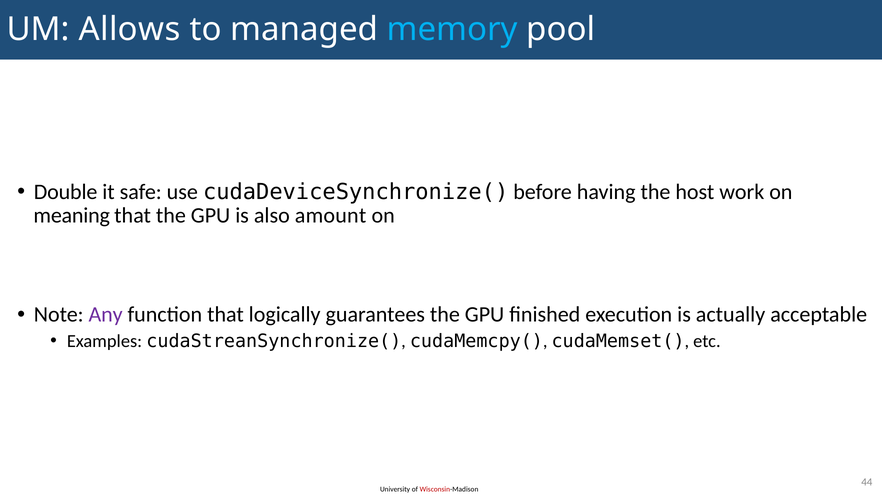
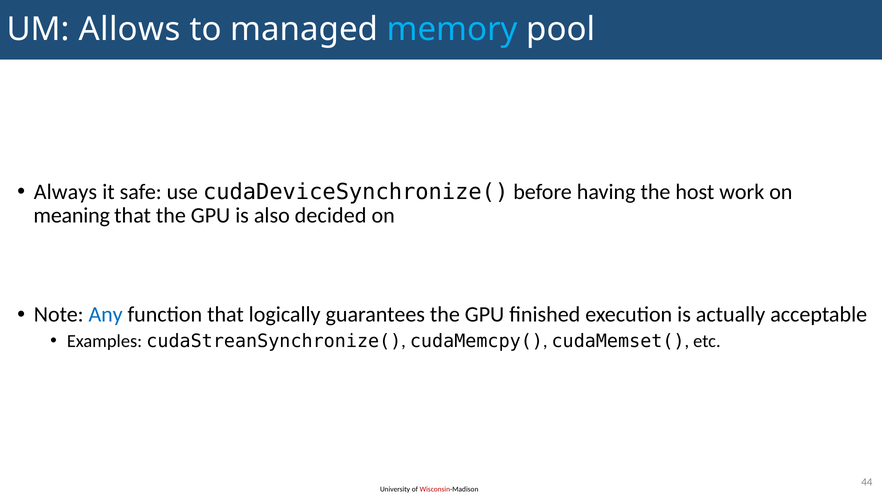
Double: Double -> Always (65, 192)
amount: amount -> decided (331, 216)
Any colour: purple -> blue (106, 315)
